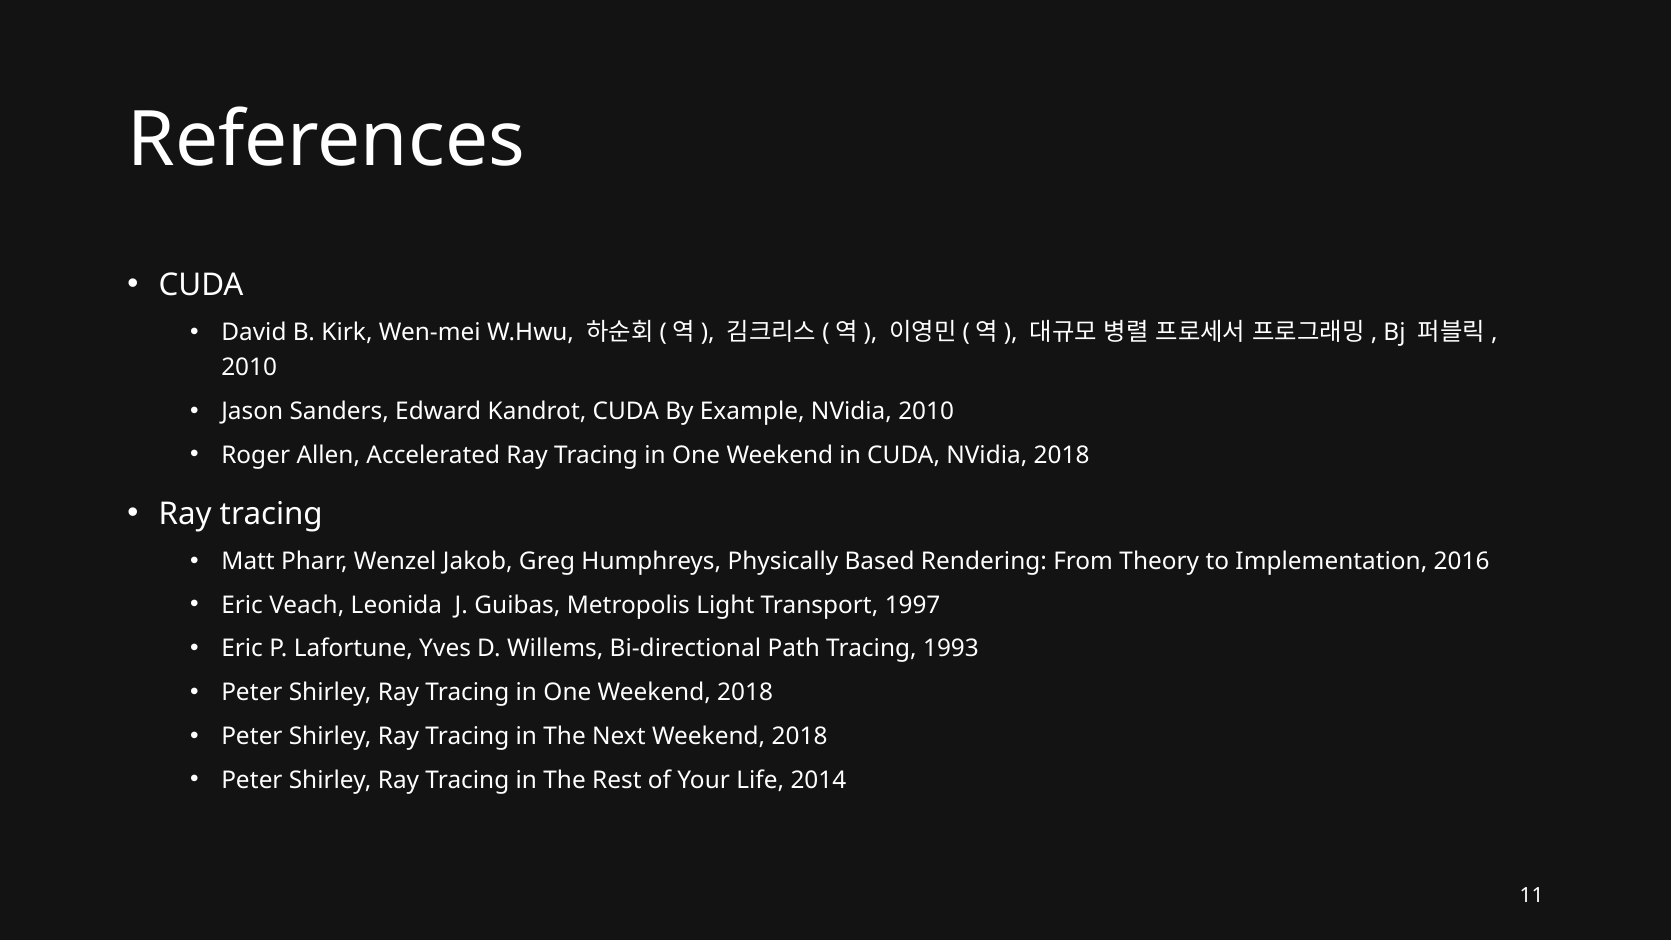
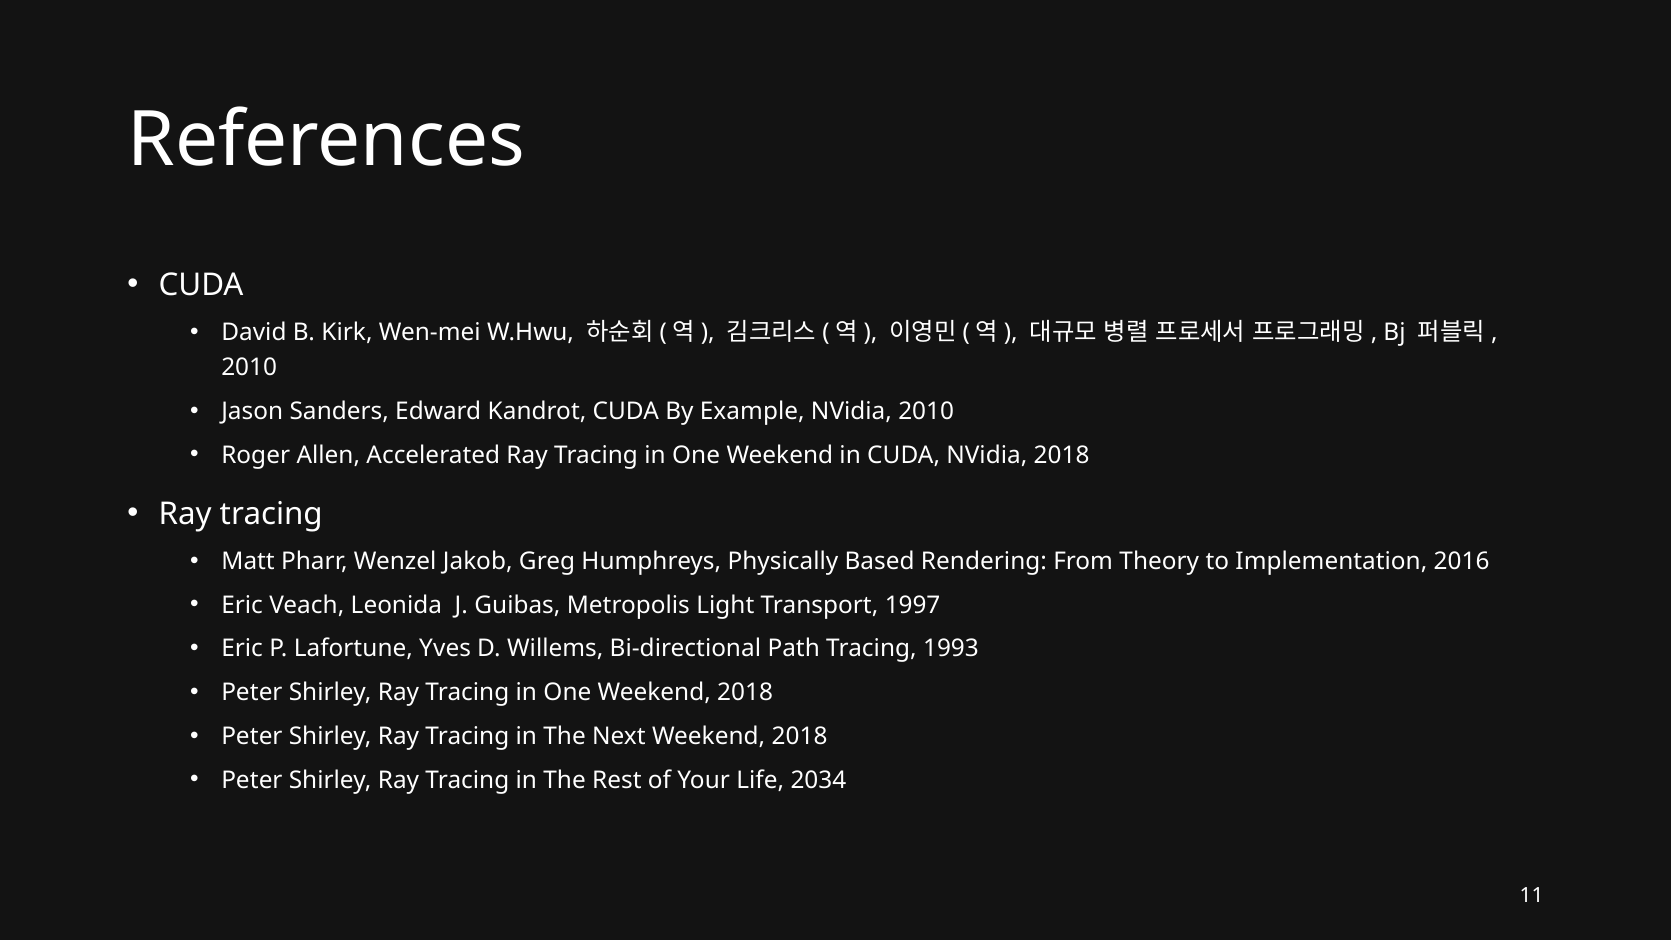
2014: 2014 -> 2034 (818, 780)
